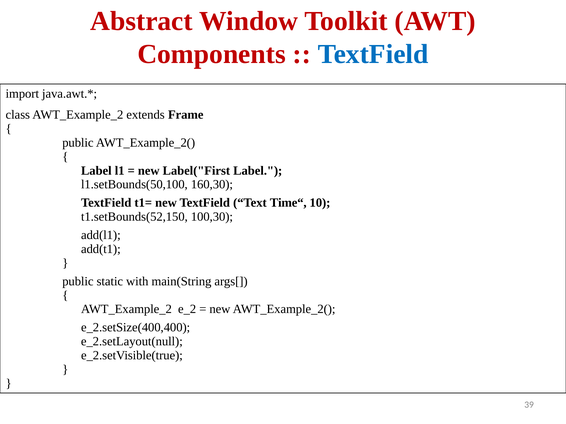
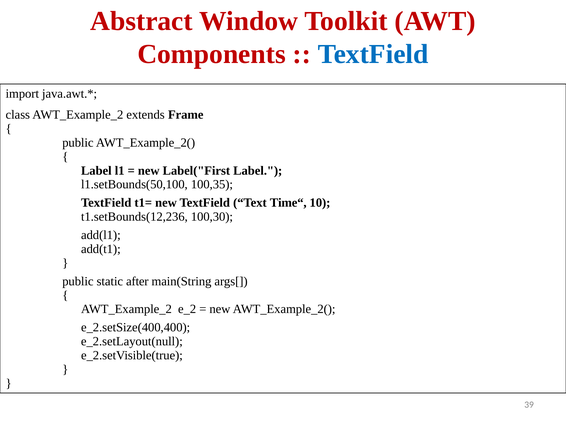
160,30: 160,30 -> 100,35 (212, 185)
t1.setBounds(52,150: t1.setBounds(52,150 -> t1.setBounds(12,236 (134, 217)
with: with -> after (137, 282)
